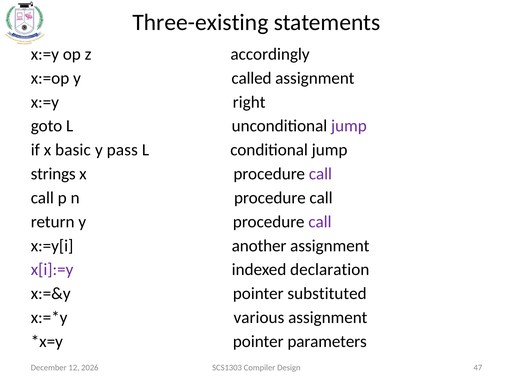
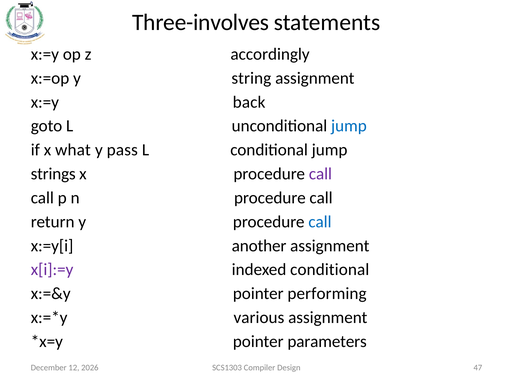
Three-existing: Three-existing -> Three-involves (201, 22)
called: called -> string (251, 78)
right: right -> back (249, 102)
jump colour: purple -> blue (349, 126)
basic: basic -> what (73, 150)
call colour: purple -> blue (320, 222)
indexed declaration: declaration -> conditional (330, 269)
substituted: substituted -> performing (327, 293)
